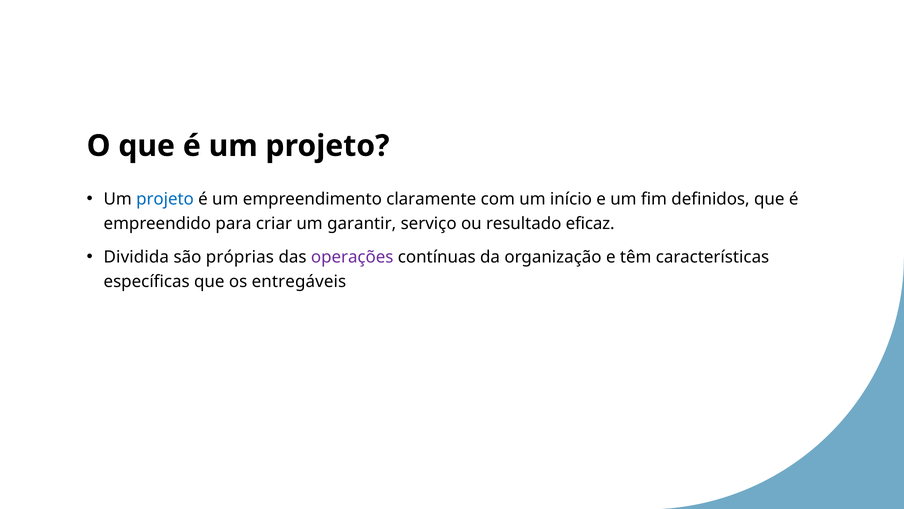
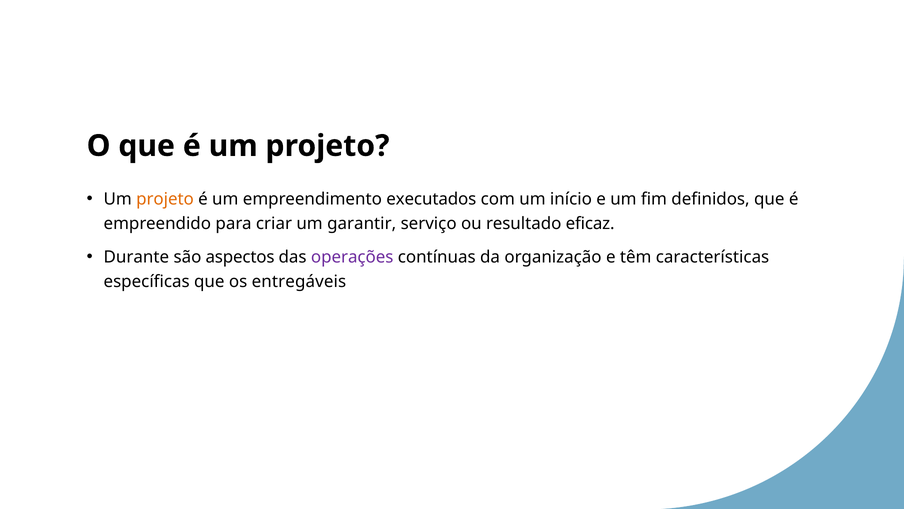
projeto colour: blue -> orange (165, 199)
claramente: claramente -> executados (431, 199)
Dividida: Dividida -> Durante (136, 257)
próprias: próprias -> aspectos (240, 257)
